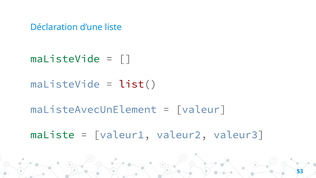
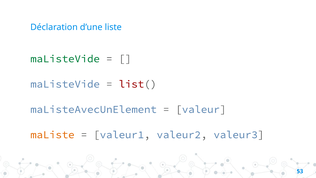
maListe colour: green -> orange (52, 135)
